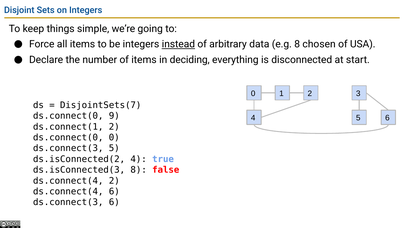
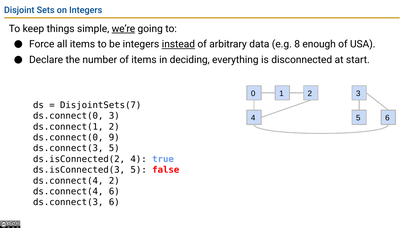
we’re underline: none -> present (123, 29)
chosen: chosen -> enough (319, 44)
ds.connect(0 9: 9 -> 3 (114, 116)
ds.connect(0 0: 0 -> 9 (114, 138)
ds.isConnected(3 8: 8 -> 5 (139, 170)
